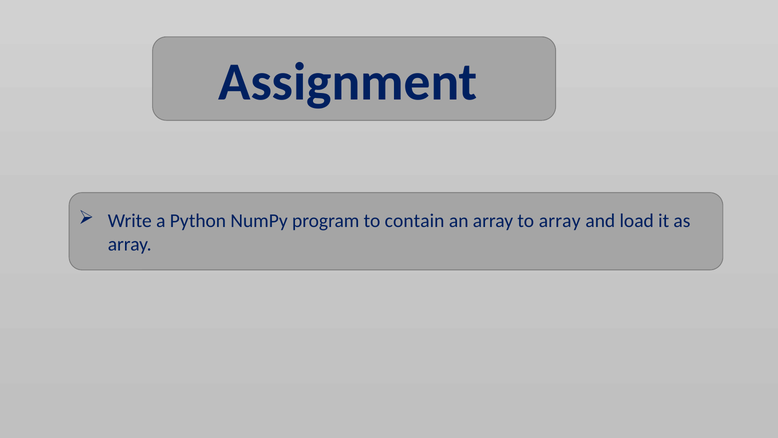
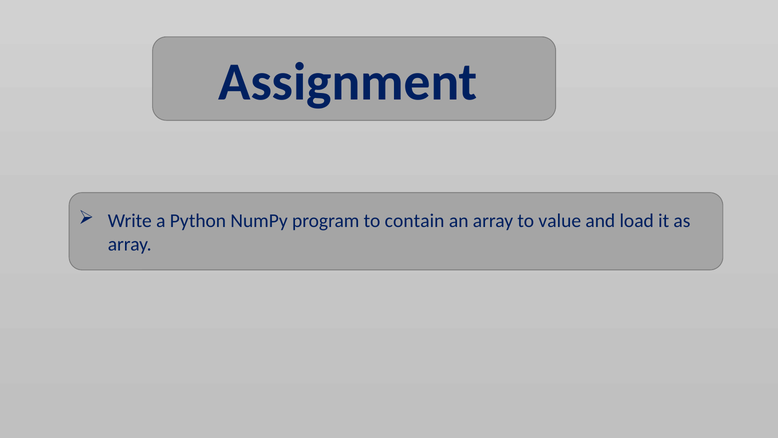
to array: array -> value (560, 221)
